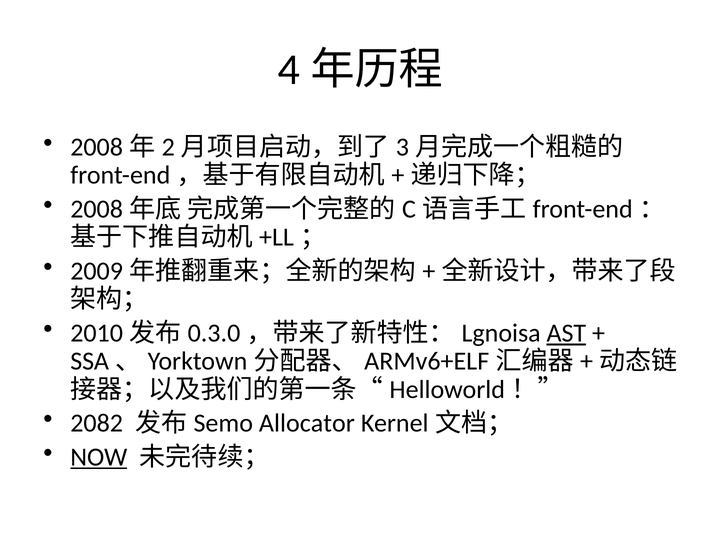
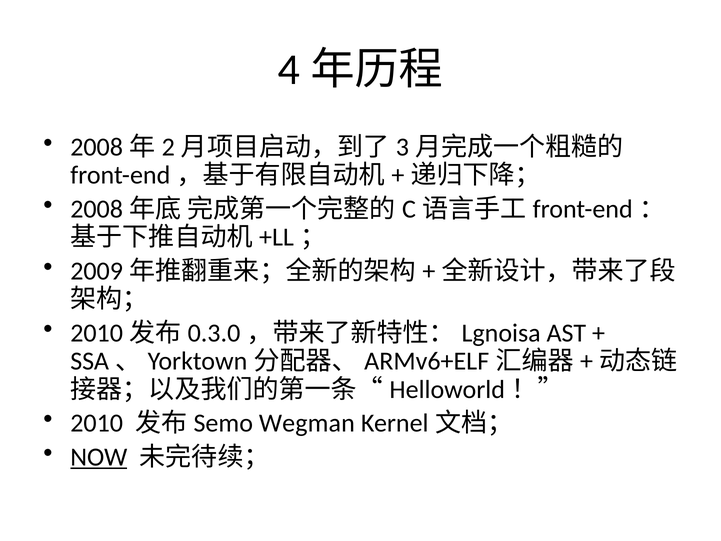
AST underline: present -> none (566, 333)
2082: 2082 -> 2010 (97, 423)
Allocator: Allocator -> Wegman (307, 423)
